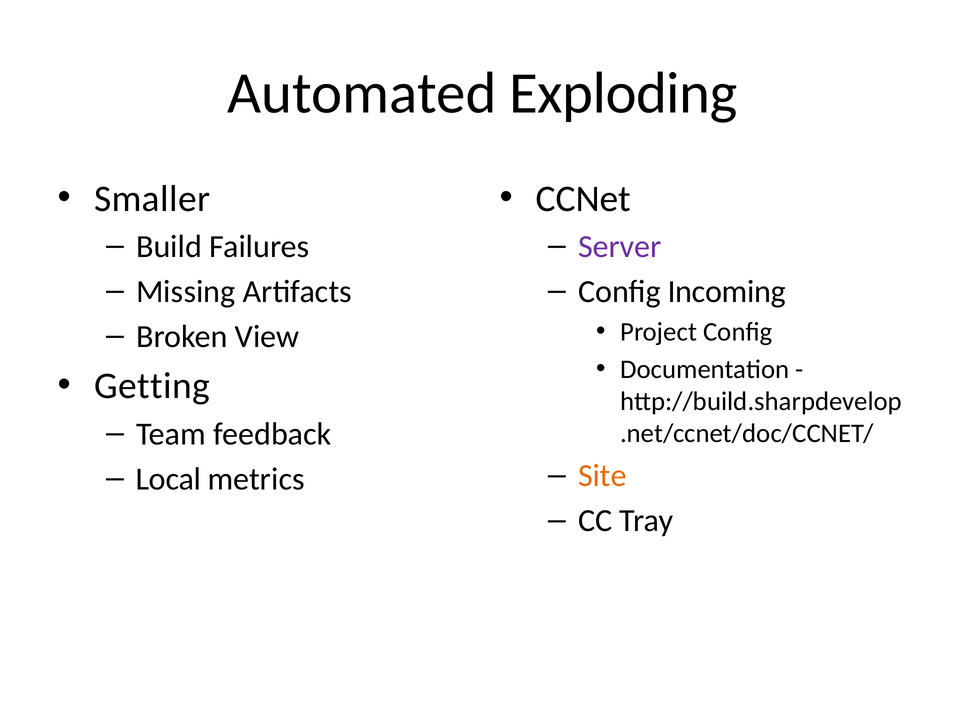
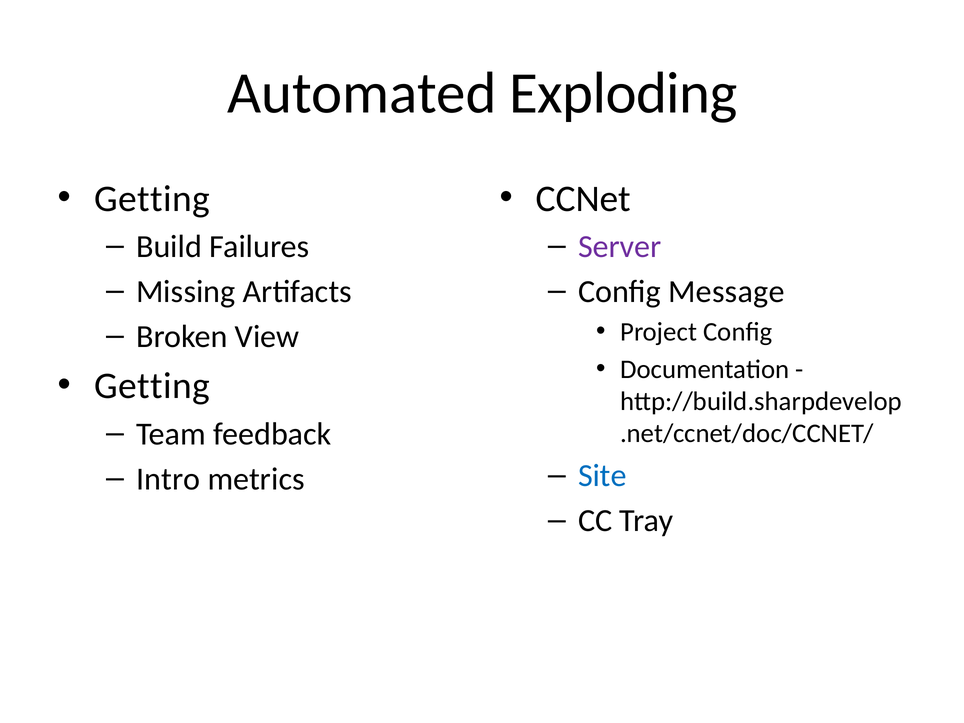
Smaller: Smaller -> Getting (152, 199)
Incoming: Incoming -> Message (726, 291)
Site colour: orange -> blue (602, 476)
Local: Local -> Intro (168, 479)
